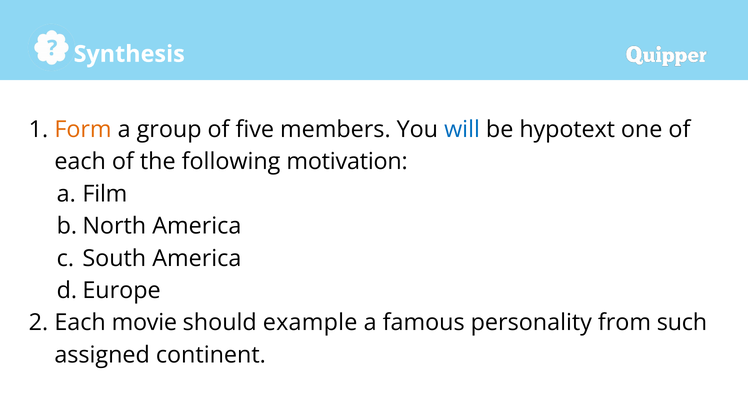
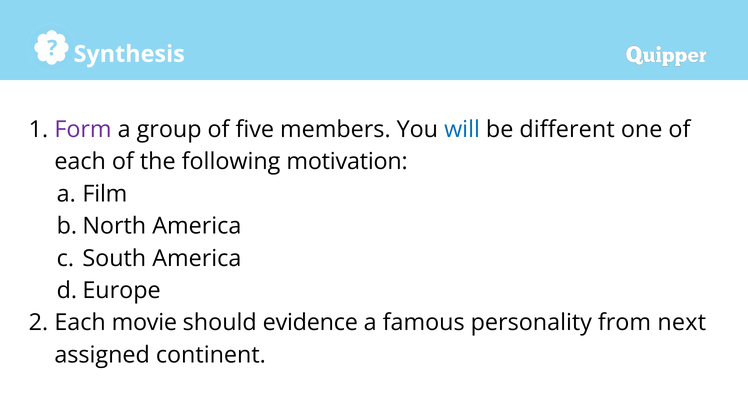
Form colour: orange -> purple (83, 130)
hypotext: hypotext -> different (567, 130)
example: example -> evidence (310, 323)
such: such -> next (682, 323)
